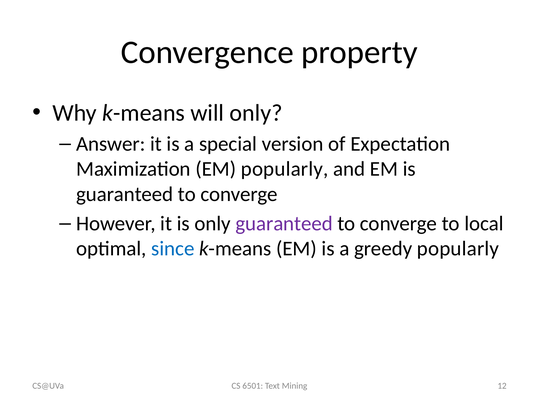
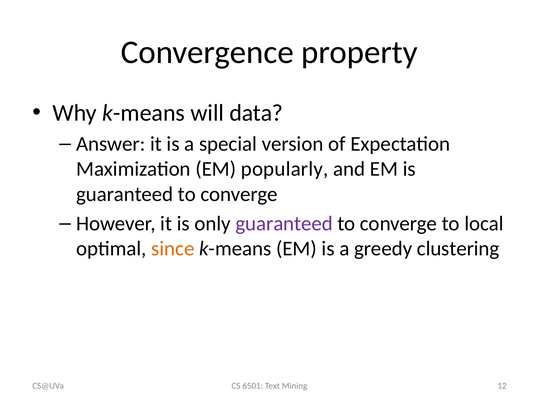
will only: only -> data (256, 113)
since colour: blue -> orange (173, 249)
greedy popularly: popularly -> clustering (458, 249)
